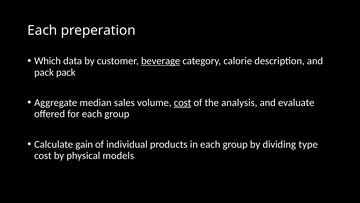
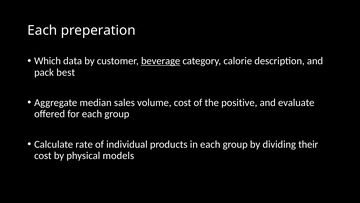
pack pack: pack -> best (66, 72)
cost underline: present -> none (183, 102)
analysis: analysis -> positive (239, 102)
gain: gain -> rate (84, 144)
type: type -> their (308, 144)
